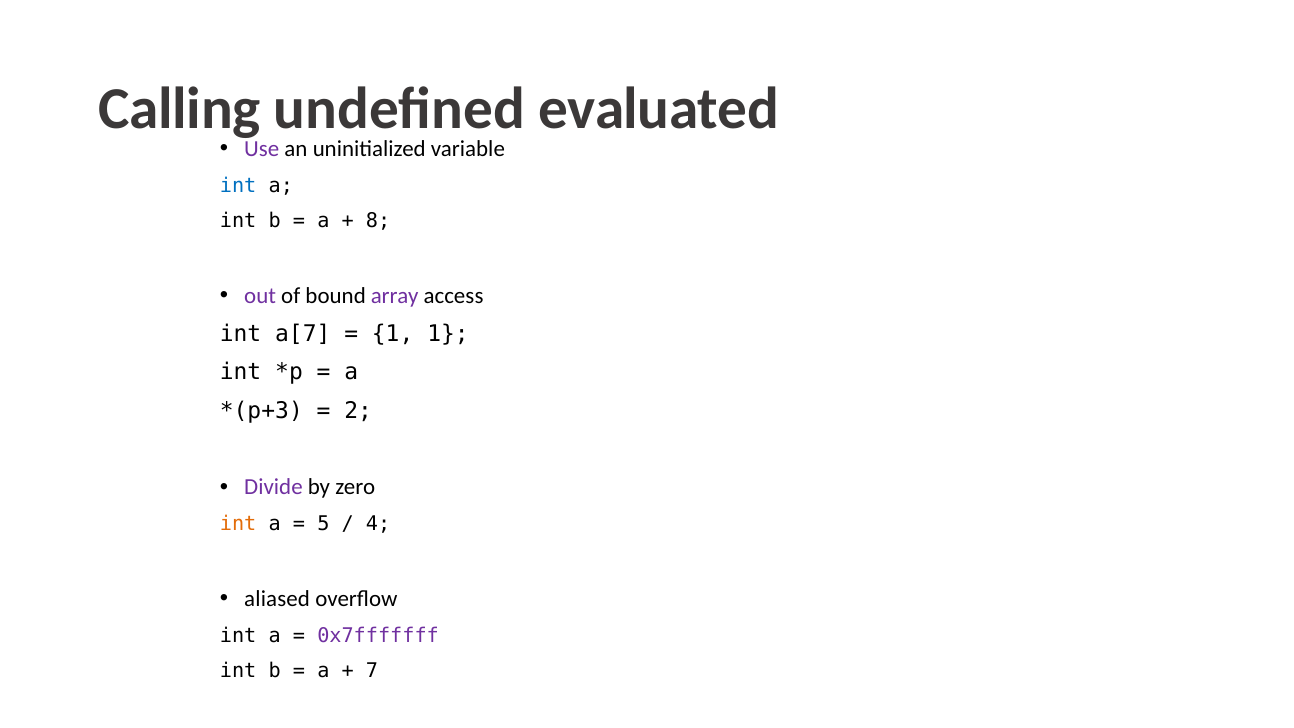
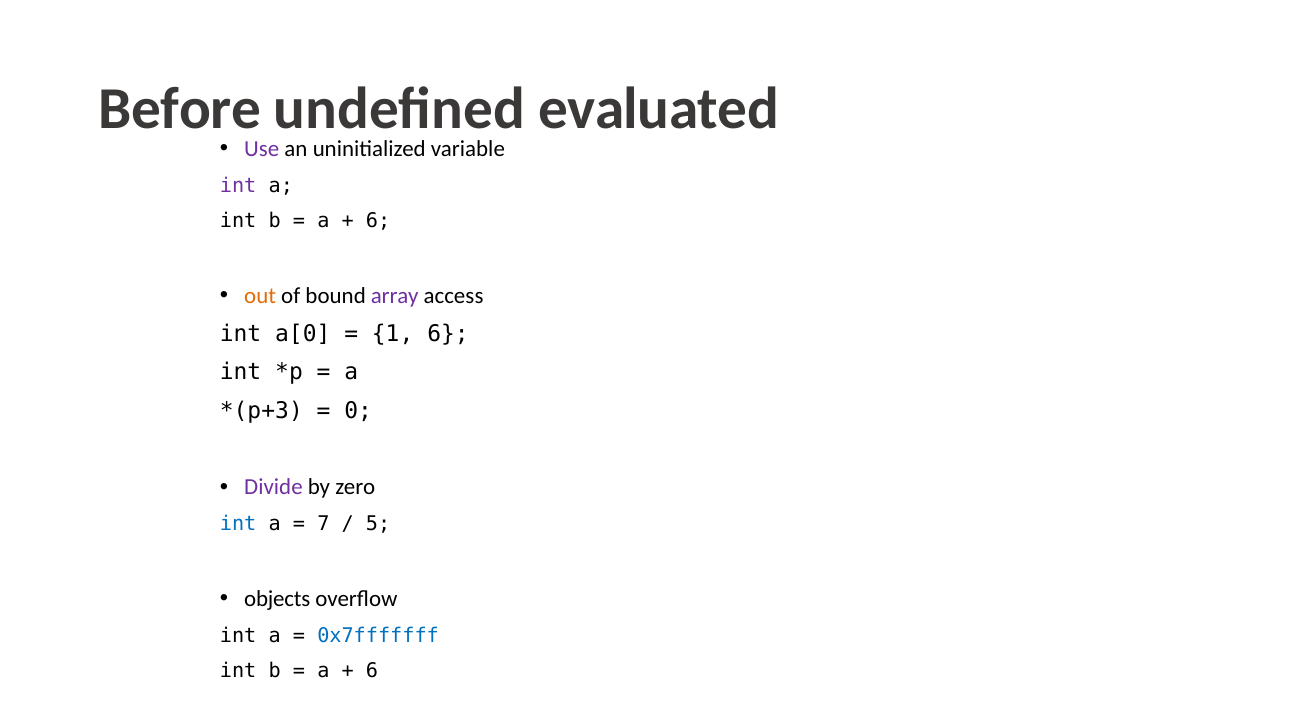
Calling: Calling -> Before (180, 109)
int colour: blue -> purple (238, 185)
8: 8 -> 6 (378, 221)
out colour: purple -> orange (260, 296)
a[7: a[7 -> a[0 (303, 334)
1 1: 1 -> 6 (448, 334)
2: 2 -> 0 (358, 411)
int colour: orange -> blue (238, 524)
5: 5 -> 7 (323, 524)
4: 4 -> 5 (378, 524)
aliased: aliased -> objects (277, 599)
0x7fffffff colour: purple -> blue (378, 636)
7: 7 -> 6 (372, 671)
